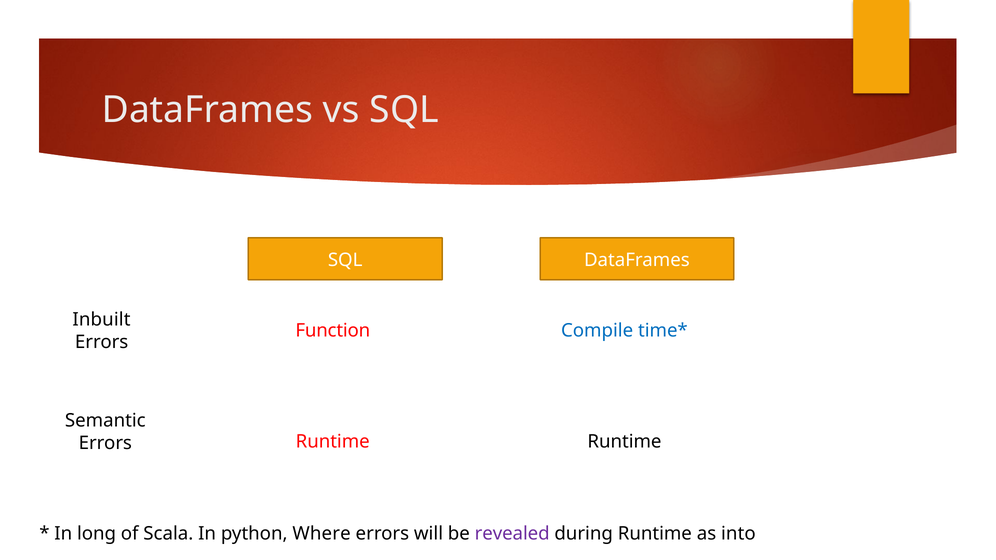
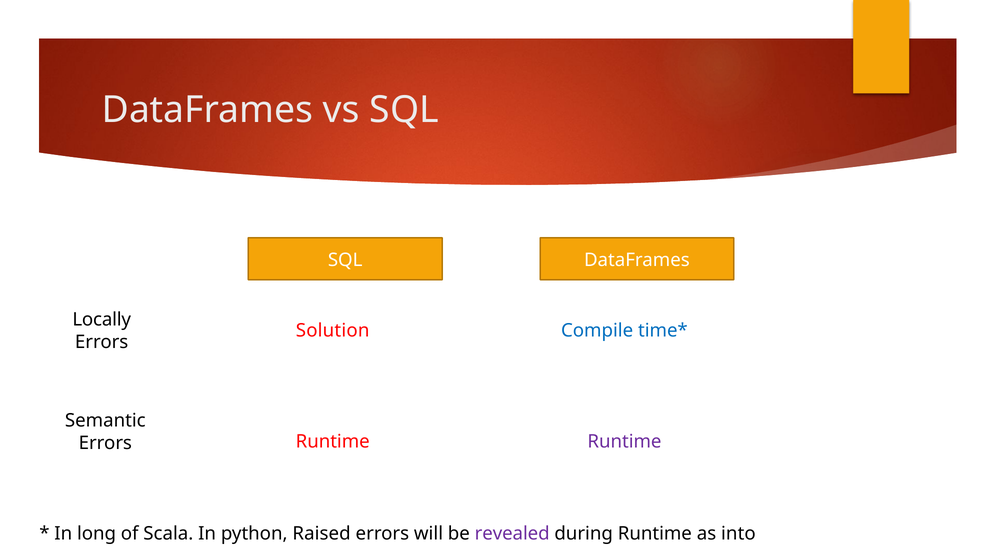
Inbuilt: Inbuilt -> Locally (102, 320)
Function: Function -> Solution (333, 331)
Runtime colour: black -> purple (624, 442)
Where: Where -> Raised (322, 534)
